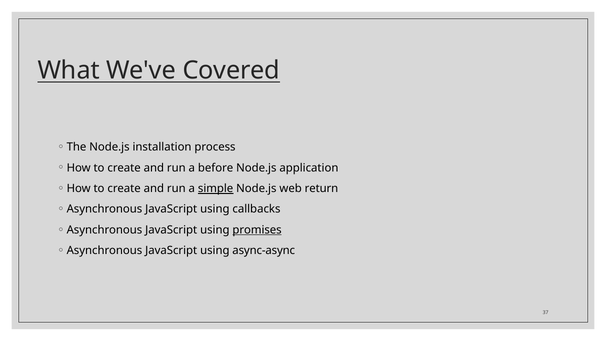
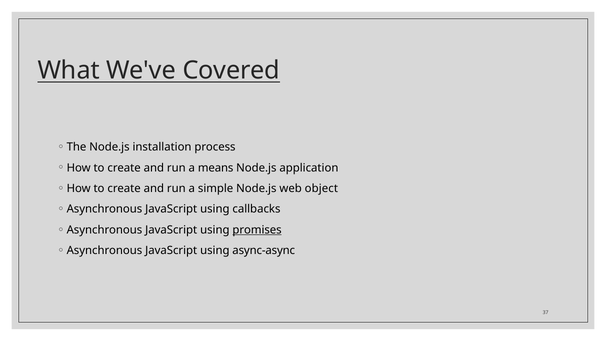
before: before -> means (216, 168)
simple underline: present -> none (216, 188)
return: return -> object (321, 188)
